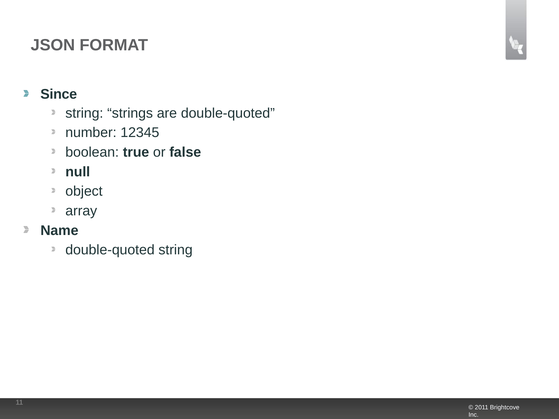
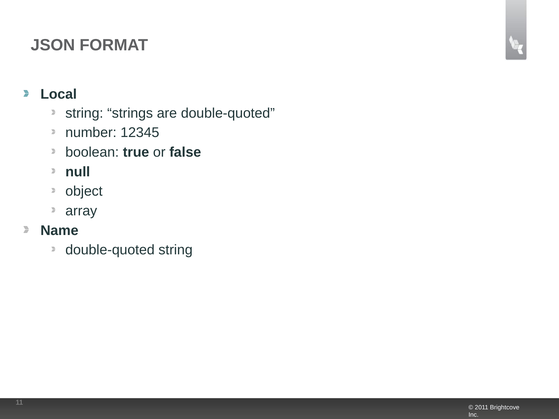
Since: Since -> Local (59, 94)
